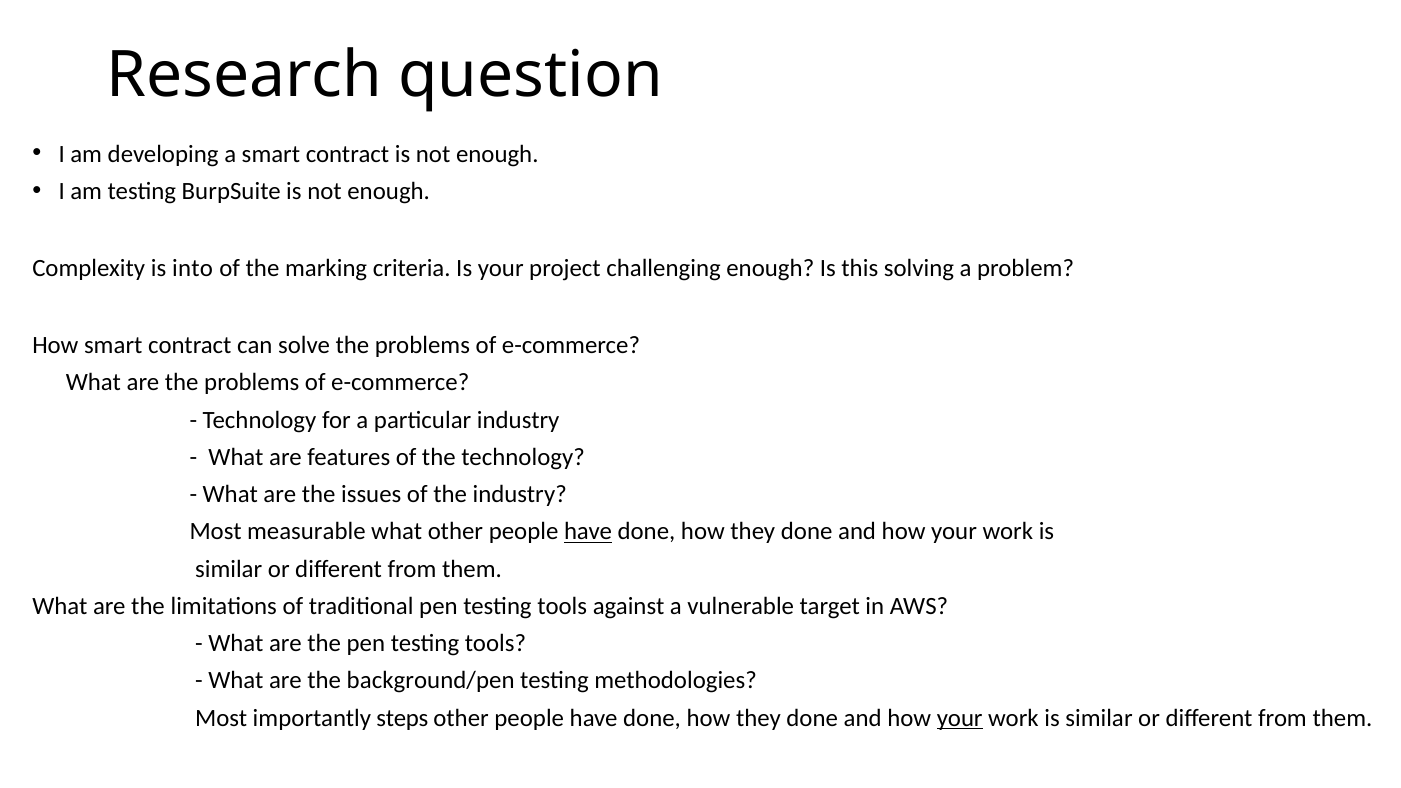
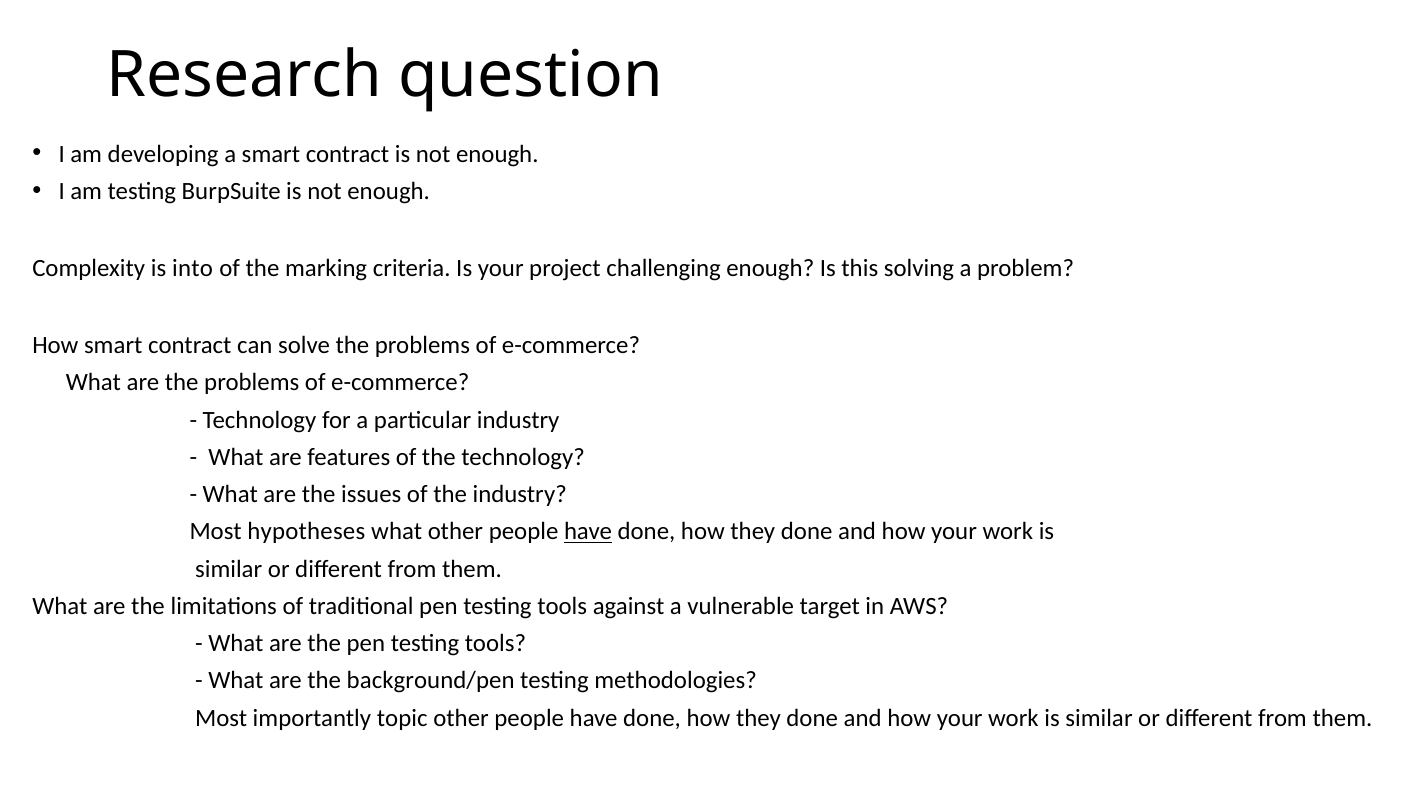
measurable: measurable -> hypotheses (306, 532)
steps: steps -> topic (402, 718)
your underline: present -> none (960, 718)
